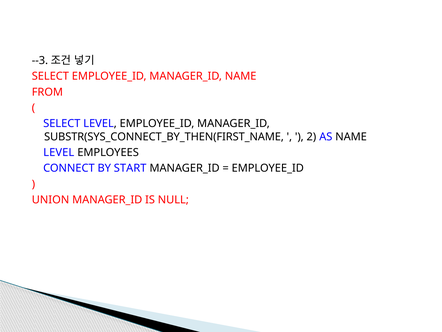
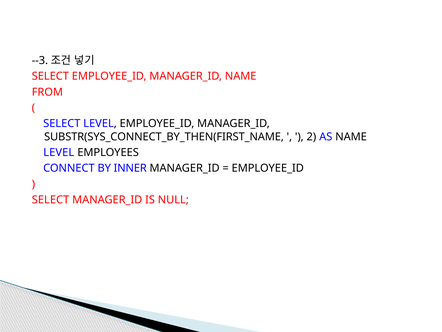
START: START -> INNER (130, 168)
UNION: UNION -> SELECT (51, 199)
